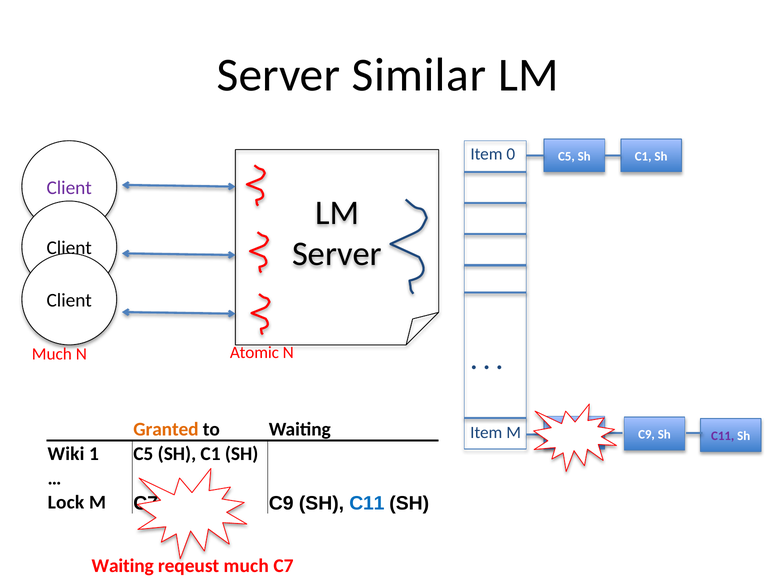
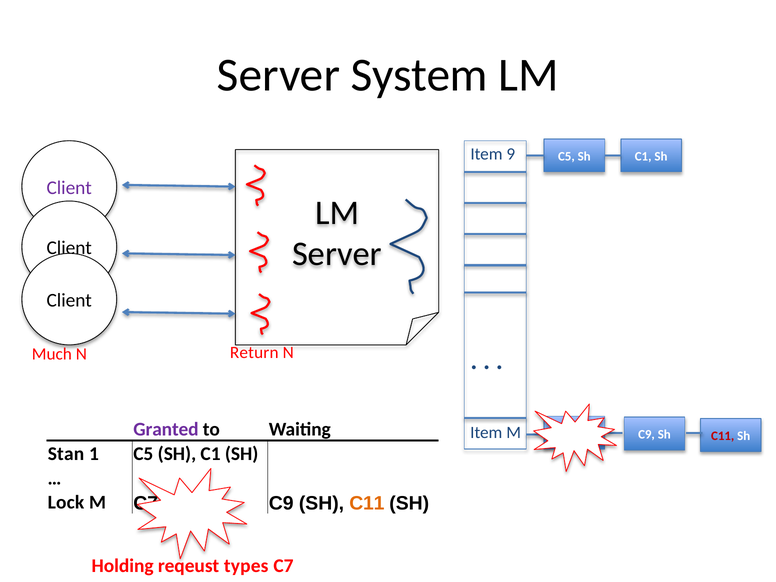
Similar: Similar -> System (419, 75)
0: 0 -> 9 (511, 154)
Atomic: Atomic -> Return (254, 353)
Granted colour: orange -> purple (166, 429)
C11 colour: purple -> red (723, 436)
Wiki: Wiki -> Stan (66, 454)
C11 colour: blue -> orange (367, 503)
Waiting: Waiting -> Holding (123, 566)
reqeust much: much -> types (246, 566)
